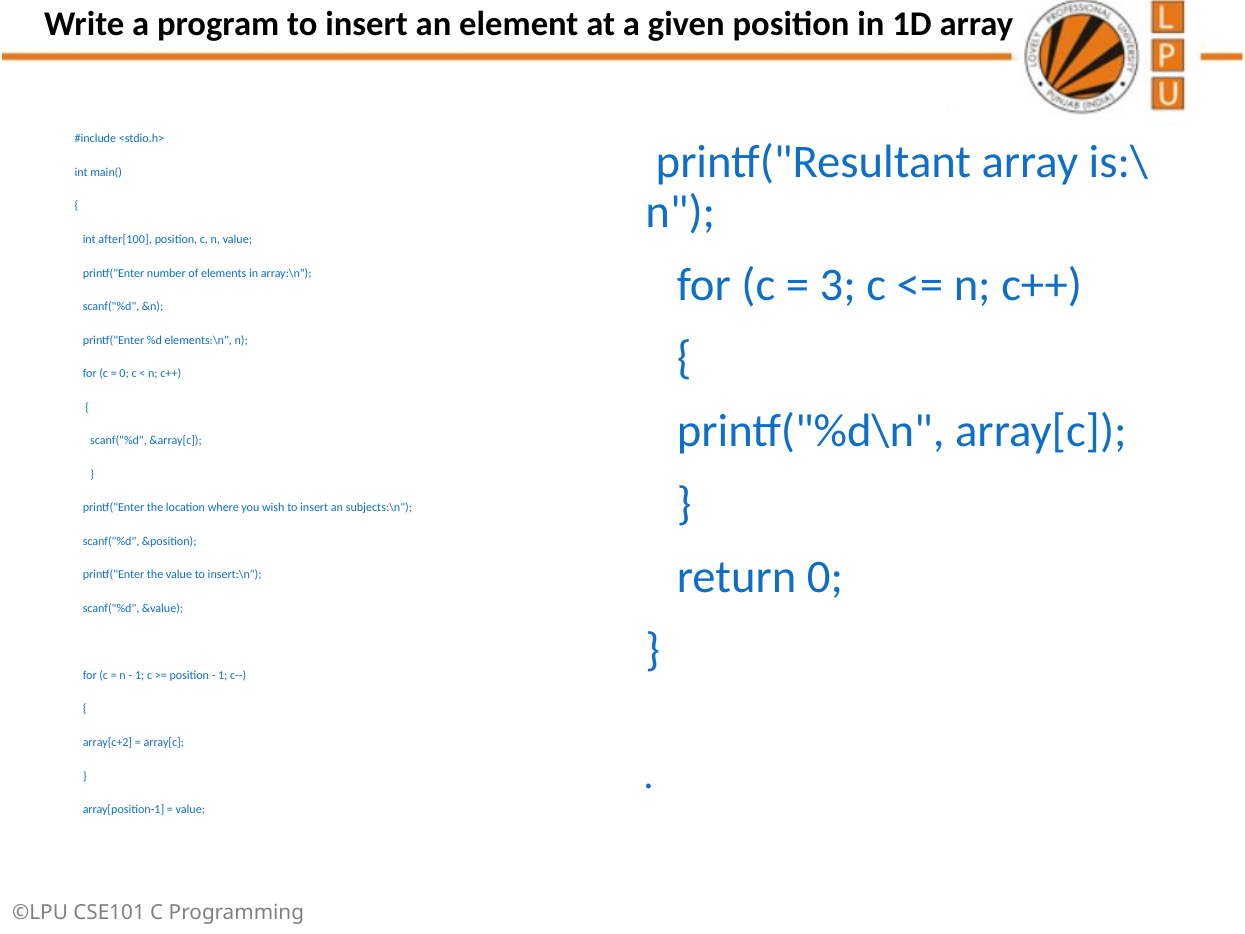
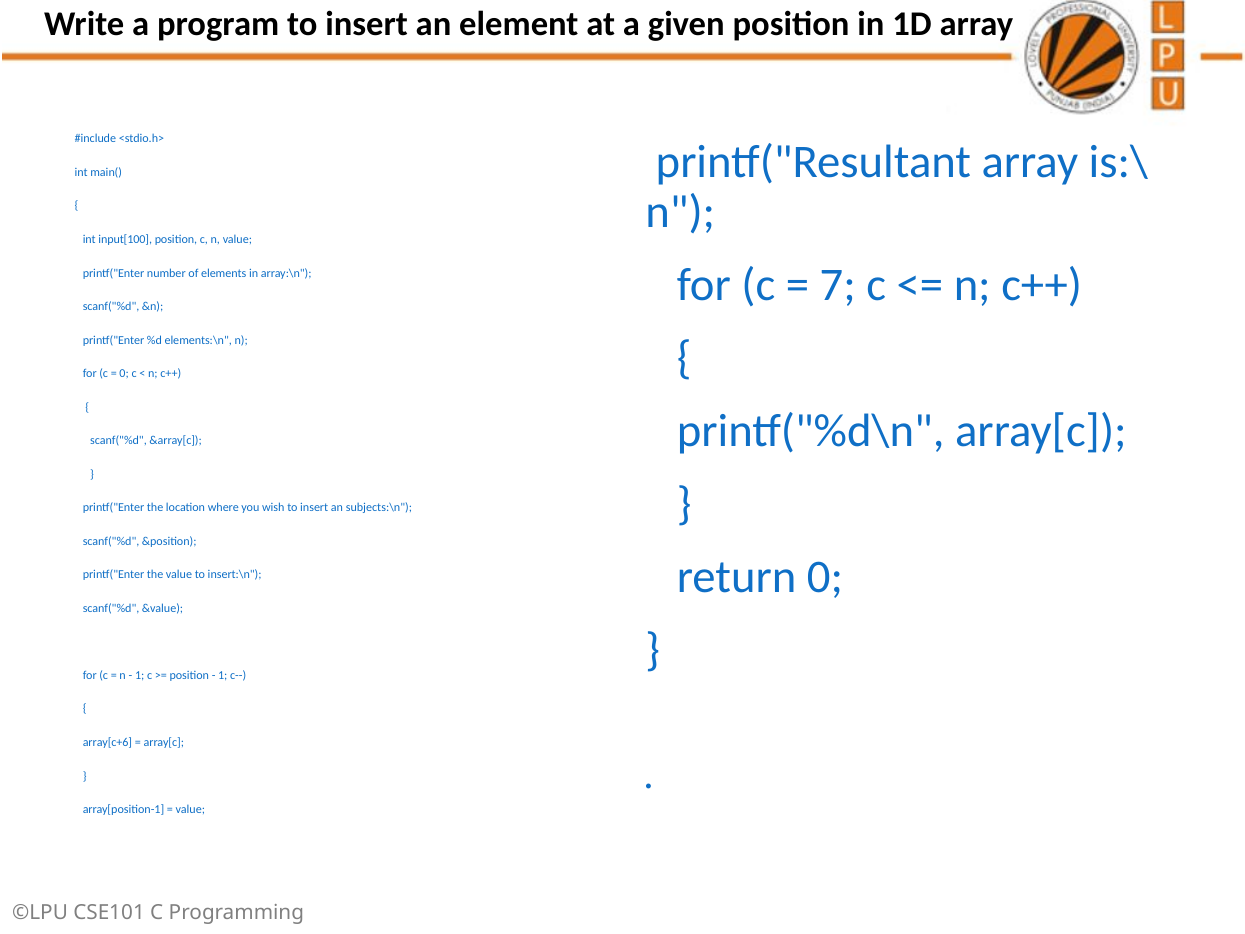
after[100: after[100 -> input[100 (125, 239)
3: 3 -> 7 (838, 285)
array[c+2: array[c+2 -> array[c+6 (107, 742)
